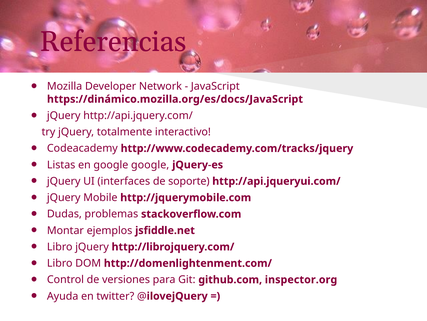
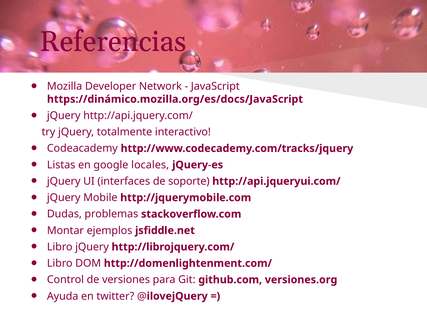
google google: google -> locales (150, 164)
inspector.org: inspector.org -> versiones.org (301, 279)
